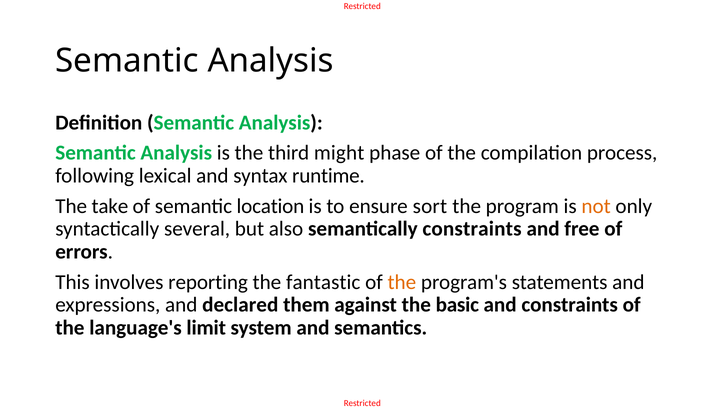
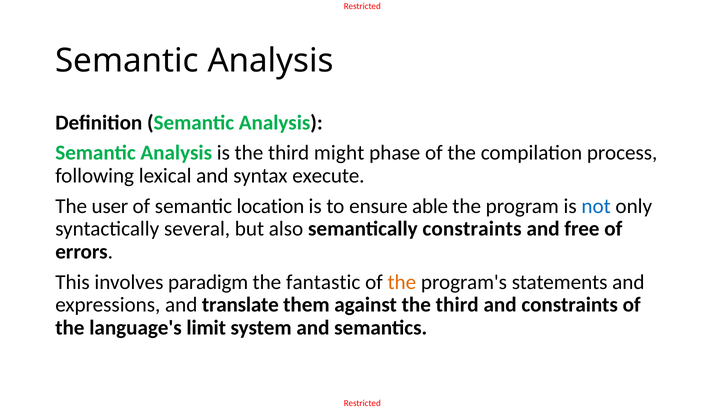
runtime: runtime -> execute (328, 176)
take: take -> user (110, 206)
sort: sort -> able (430, 206)
not colour: orange -> blue (596, 206)
reporting: reporting -> paradigm (208, 282)
declared: declared -> translate (240, 305)
against the basic: basic -> third (457, 305)
